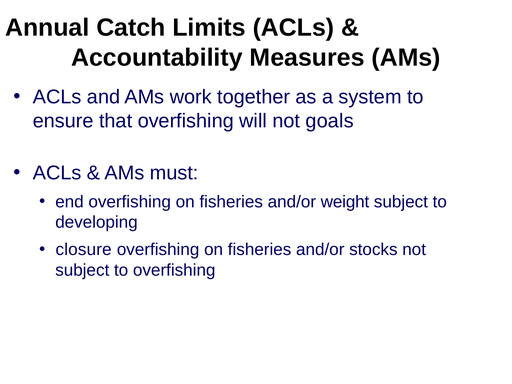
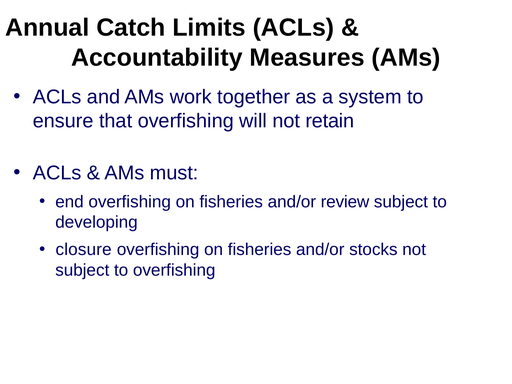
goals: goals -> retain (330, 121)
weight: weight -> review (345, 202)
